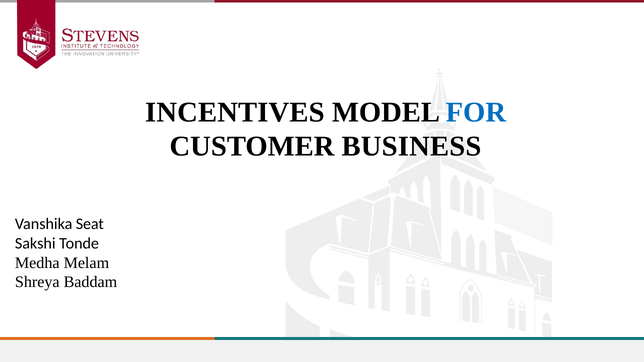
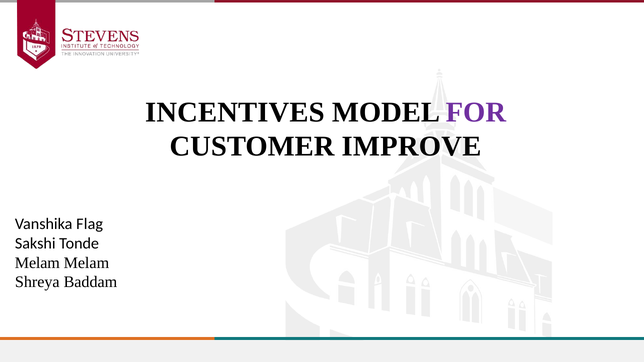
FOR colour: blue -> purple (476, 112)
BUSINESS: BUSINESS -> IMPROVE (411, 147)
Seat: Seat -> Flag (90, 224)
Medha: Medha -> Melam (37, 263)
